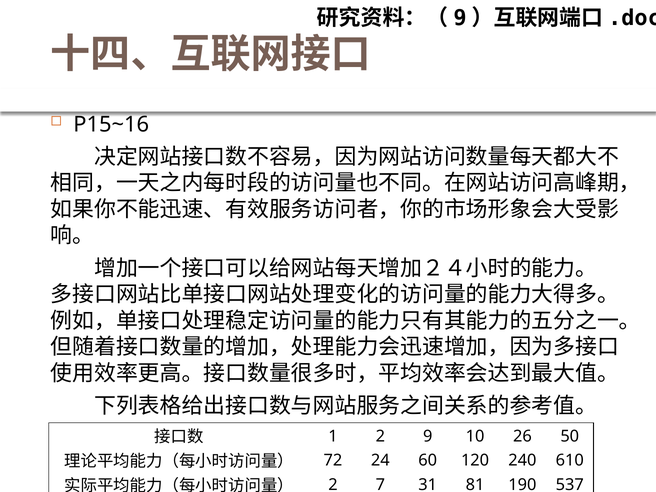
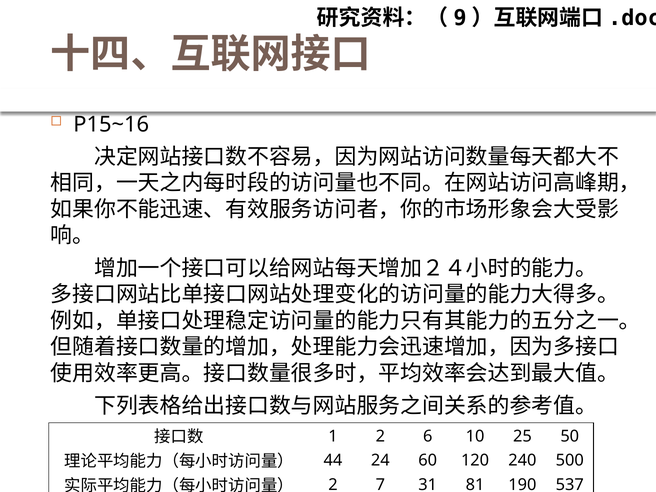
9: 9 -> 6 (428, 436)
26: 26 -> 25 (522, 436)
72: 72 -> 44 (333, 461)
610: 610 -> 500 (570, 461)
